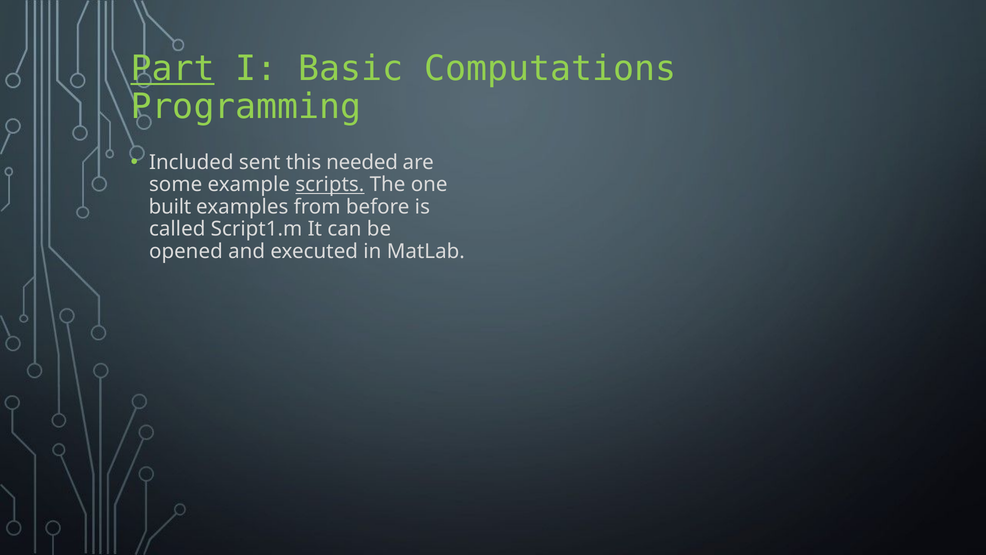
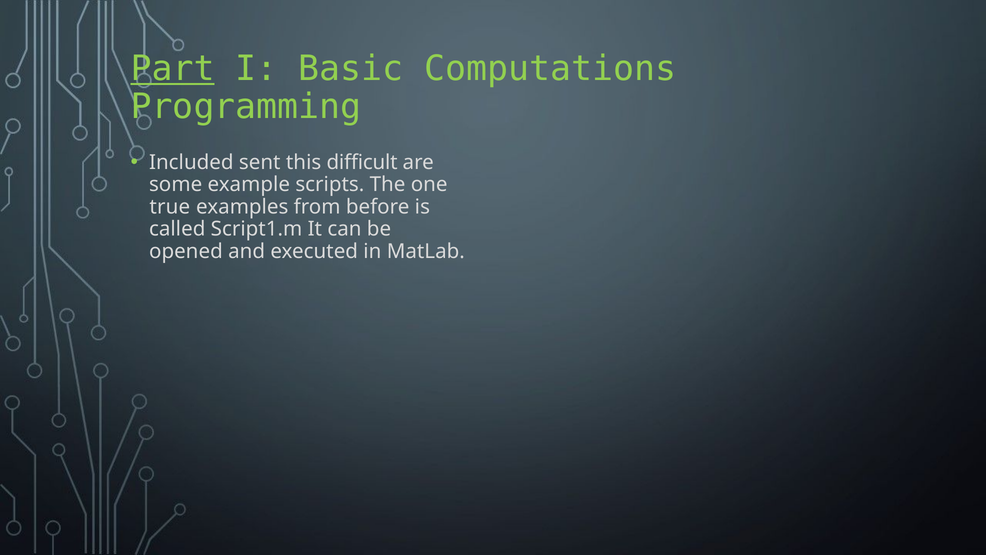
needed: needed -> difficult (362, 162)
scripts underline: present -> none (330, 185)
built: built -> true (170, 207)
